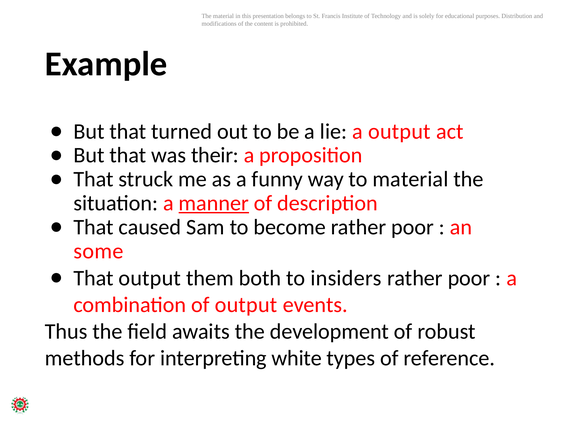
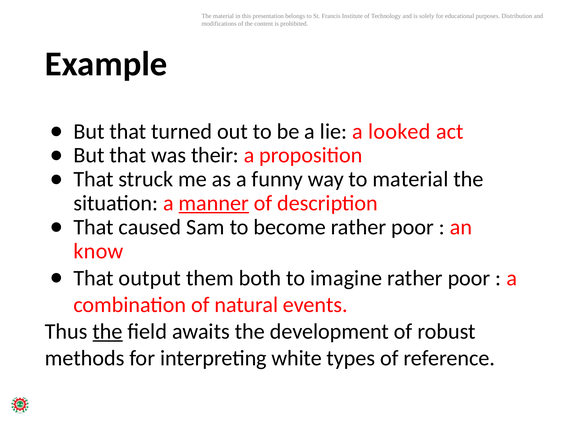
a output: output -> looked (399, 132)
some: some -> know (98, 251)
insiders: insiders -> imagine (346, 278)
of output: output -> natural (246, 304)
the underline: none -> present (108, 331)
